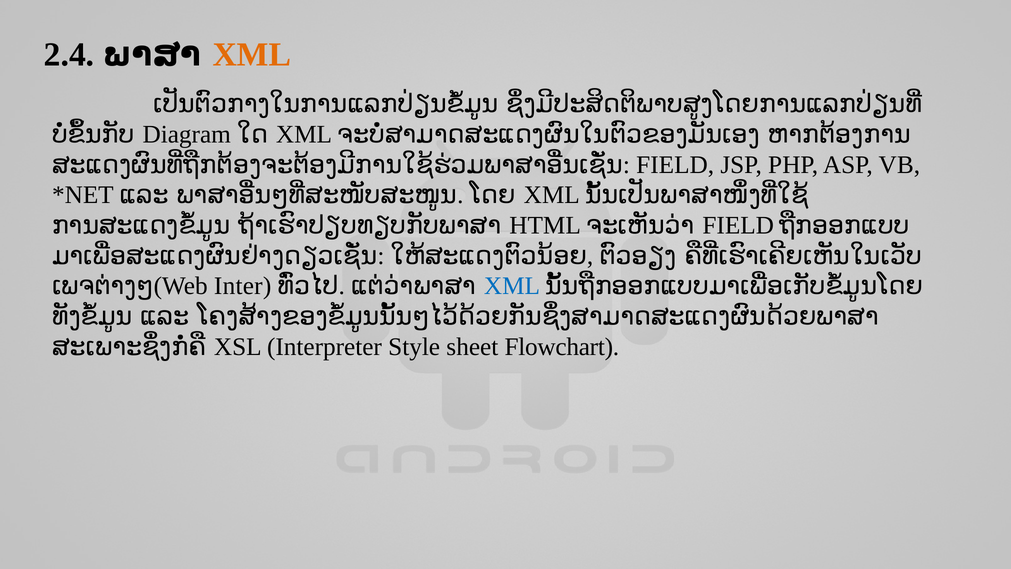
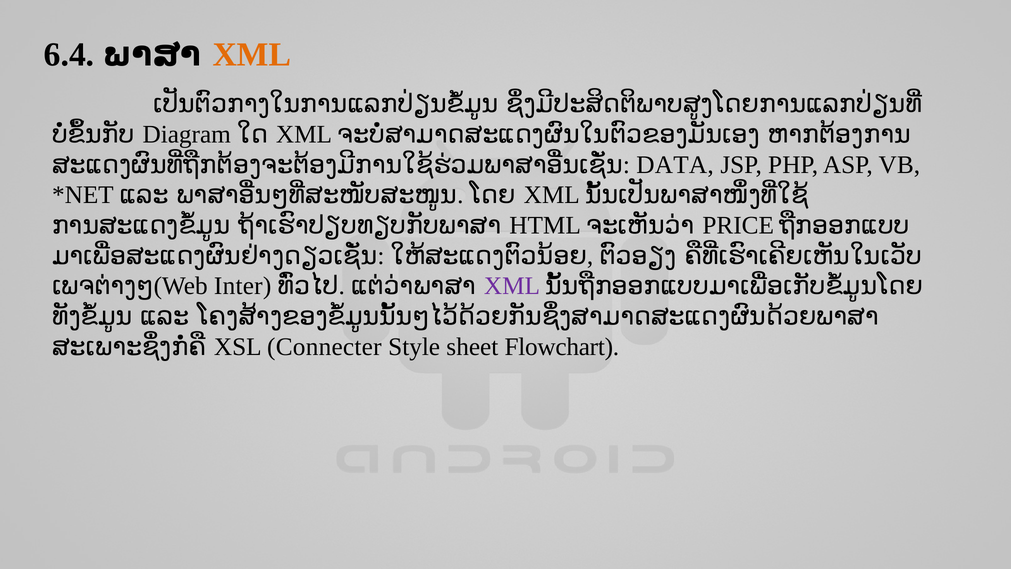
2.4: 2.4 -> 6.4 (69, 54)
FIELD: FIELD -> DATA (675, 165)
FIELD: FIELD -> PRICE (738, 225)
XML colour: blue -> purple (512, 286)
Interpreter: Interpreter -> Connecter (324, 347)
